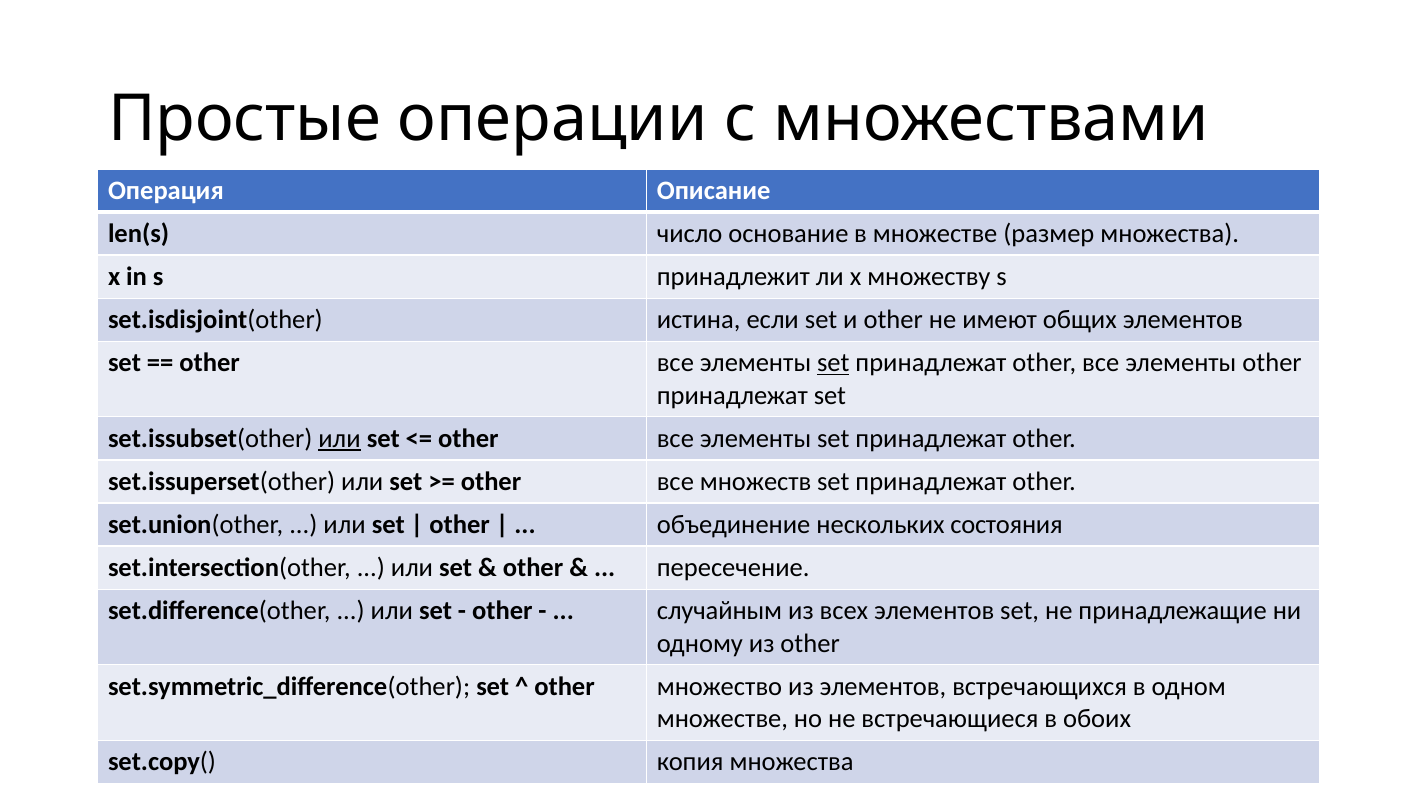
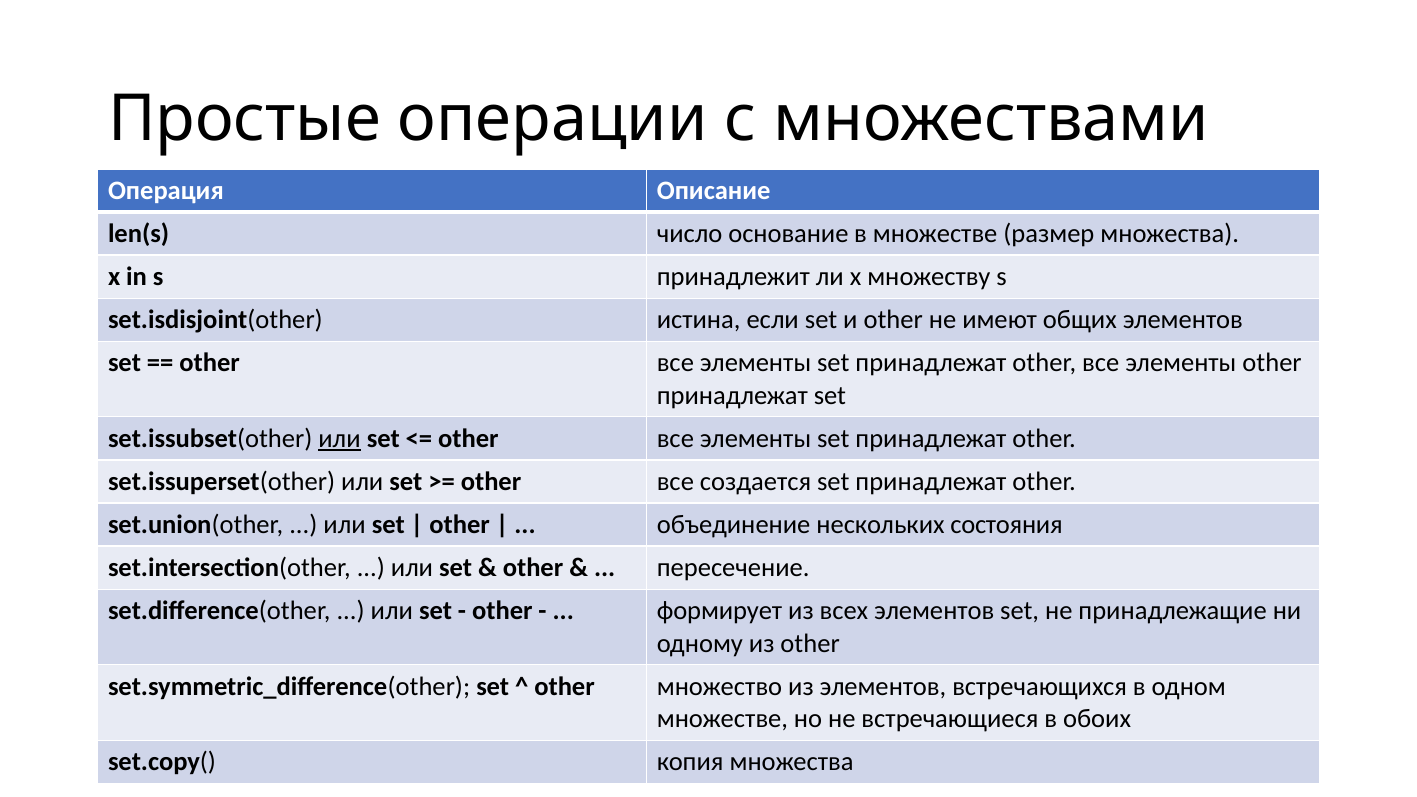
set underline: present -> none (833, 363)
множеств: множеств -> создается (756, 482)
случайным: случайным -> формирует (720, 611)
